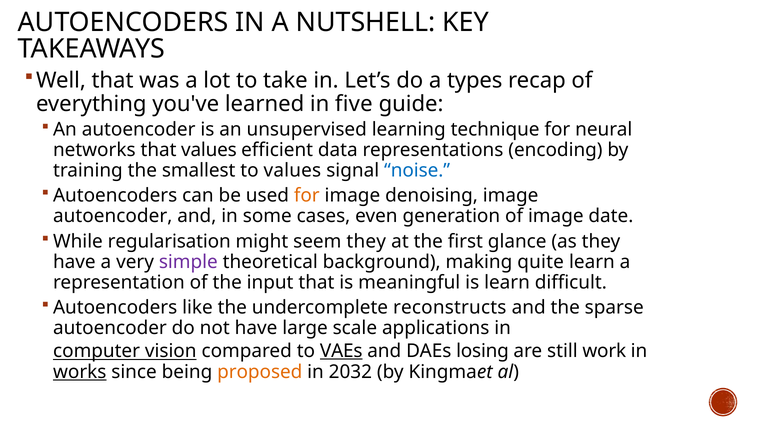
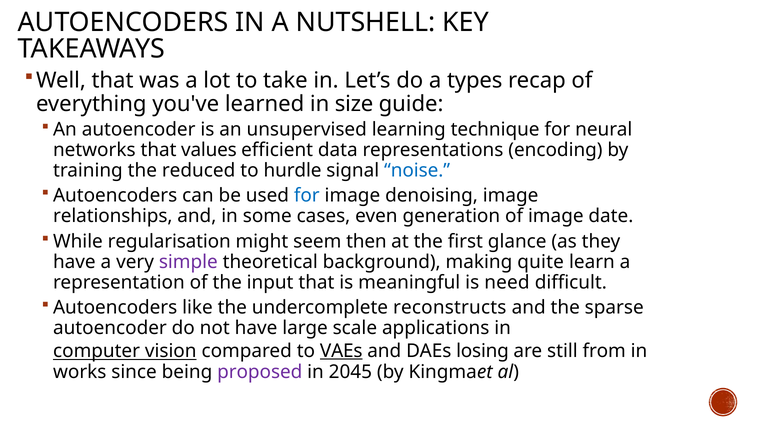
five: five -> size (354, 104)
smallest: smallest -> reduced (199, 170)
to values: values -> hurdle (293, 170)
for colour: orange -> blue (307, 195)
autoencoder: autoencoder -> relationships (113, 216)
seem they: they -> then (366, 241)
is learn: learn -> need (507, 282)
work: work -> from (604, 350)
works underline: present -> none (80, 371)
proposed colour: orange -> purple (260, 371)
2032: 2032 -> 2045 (350, 371)
